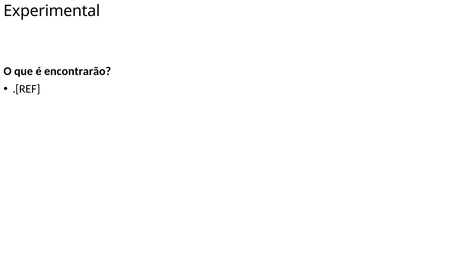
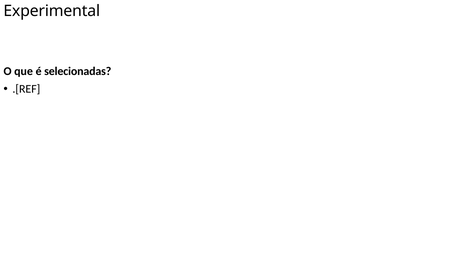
encontrarão: encontrarão -> selecionadas (78, 71)
